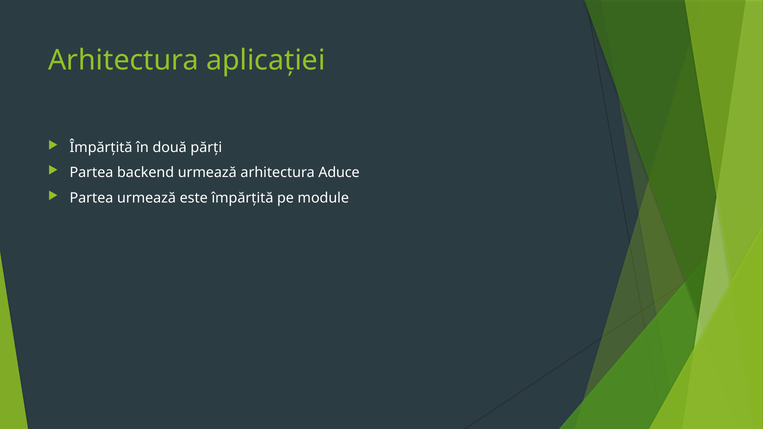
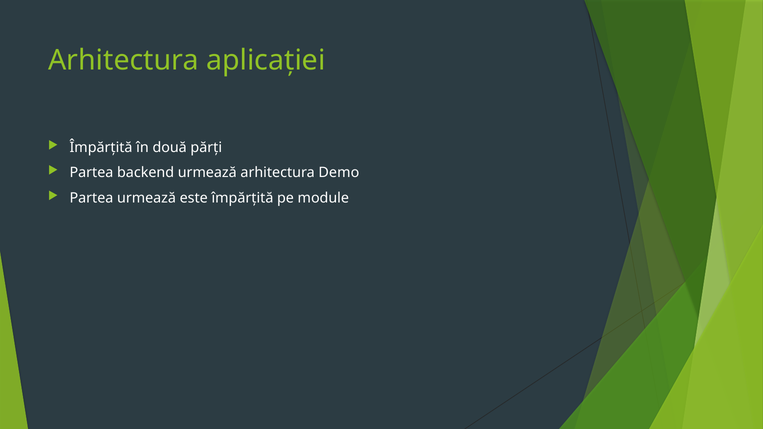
Aduce: Aduce -> Demo (339, 173)
